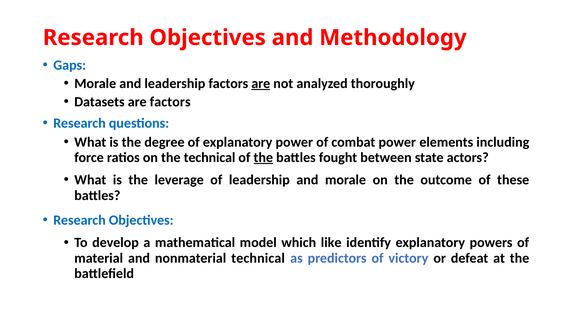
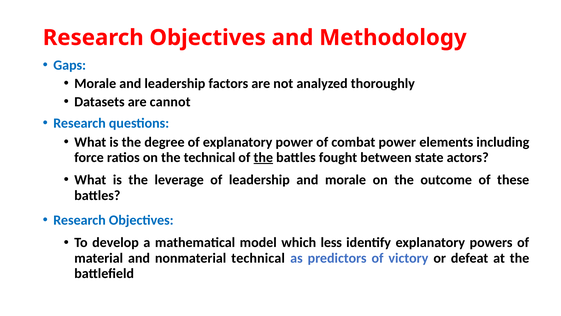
are underline: present -> none (261, 83)
are factors: factors -> cannot (170, 102)
like: like -> less (331, 242)
